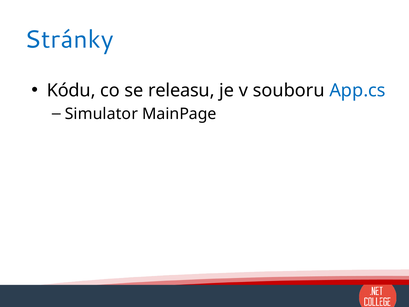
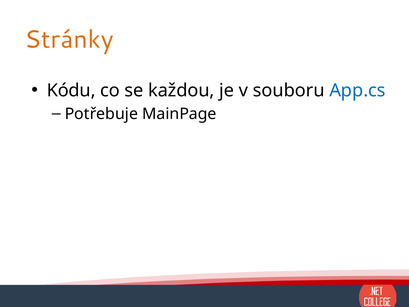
Stránky colour: blue -> orange (69, 40)
releasu: releasu -> každou (181, 90)
Simulator: Simulator -> Potřebuje (101, 114)
